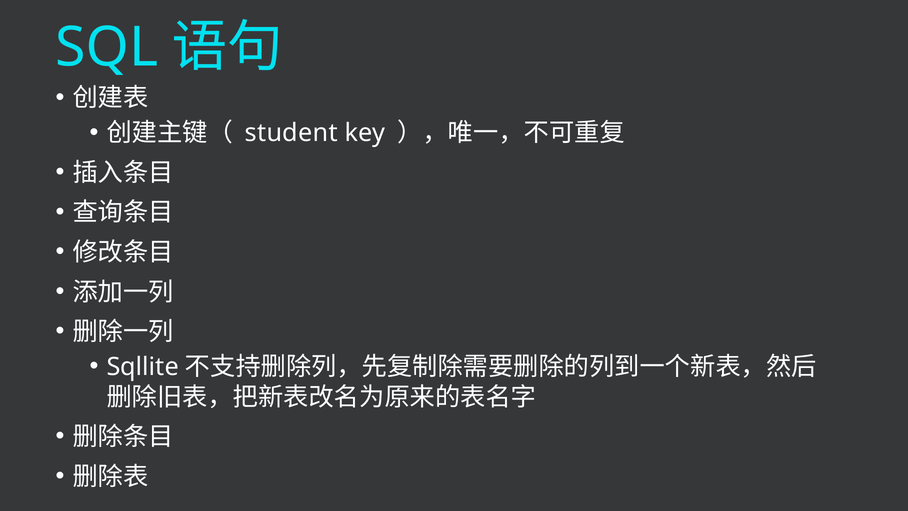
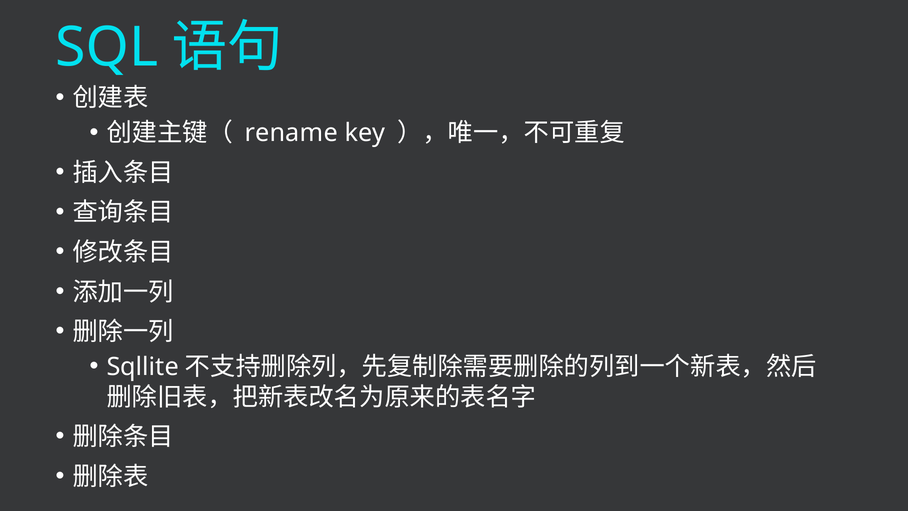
student: student -> rename (291, 133)
